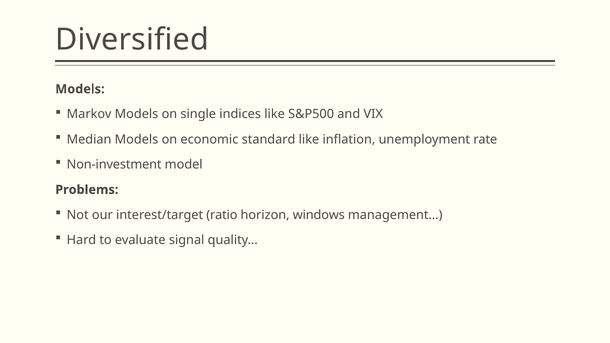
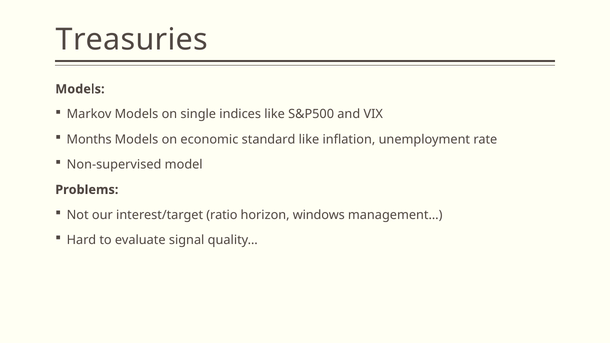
Diversified: Diversified -> Treasuries (132, 40)
Median: Median -> Months (89, 139)
Non-investment: Non-investment -> Non-supervised (114, 165)
